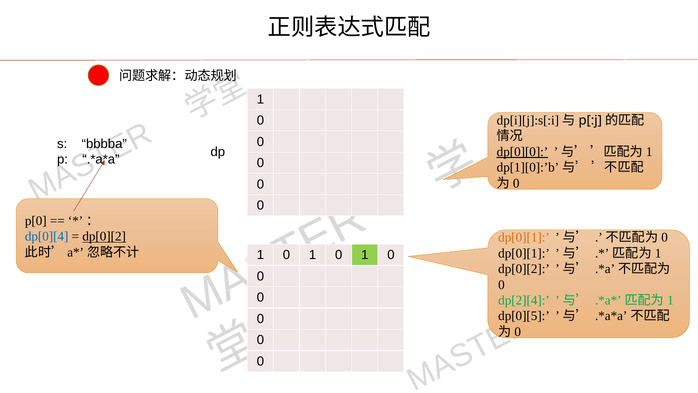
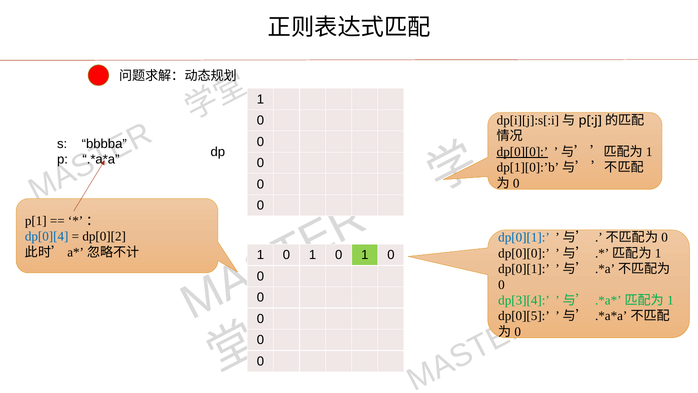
p[0: p[0 -> p[1 (36, 221)
dp[0][2 underline: present -> none (104, 236)
dp[0][1 colour: orange -> blue (524, 237)
dp[0][1: dp[0][1 -> dp[0][0 (524, 253)
dp[0][2: dp[0][2 -> dp[0][1 (524, 269)
dp[2][4: dp[2][4 -> dp[3][4 (524, 300)
